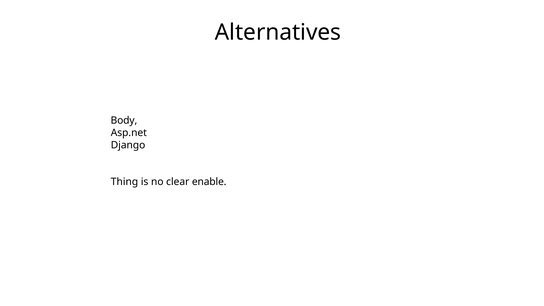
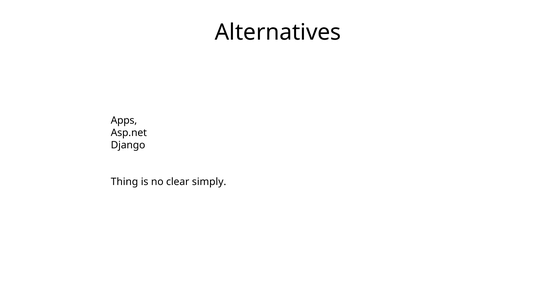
Body: Body -> Apps (124, 121)
enable: enable -> simply (209, 182)
